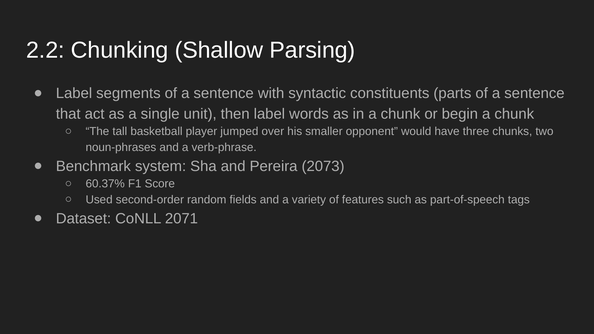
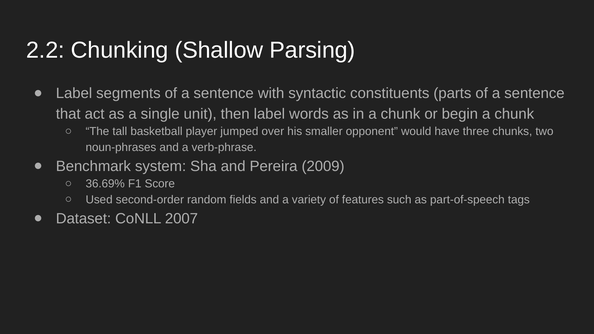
2073: 2073 -> 2009 (323, 166)
60.37%: 60.37% -> 36.69% (105, 184)
2071: 2071 -> 2007 (181, 219)
